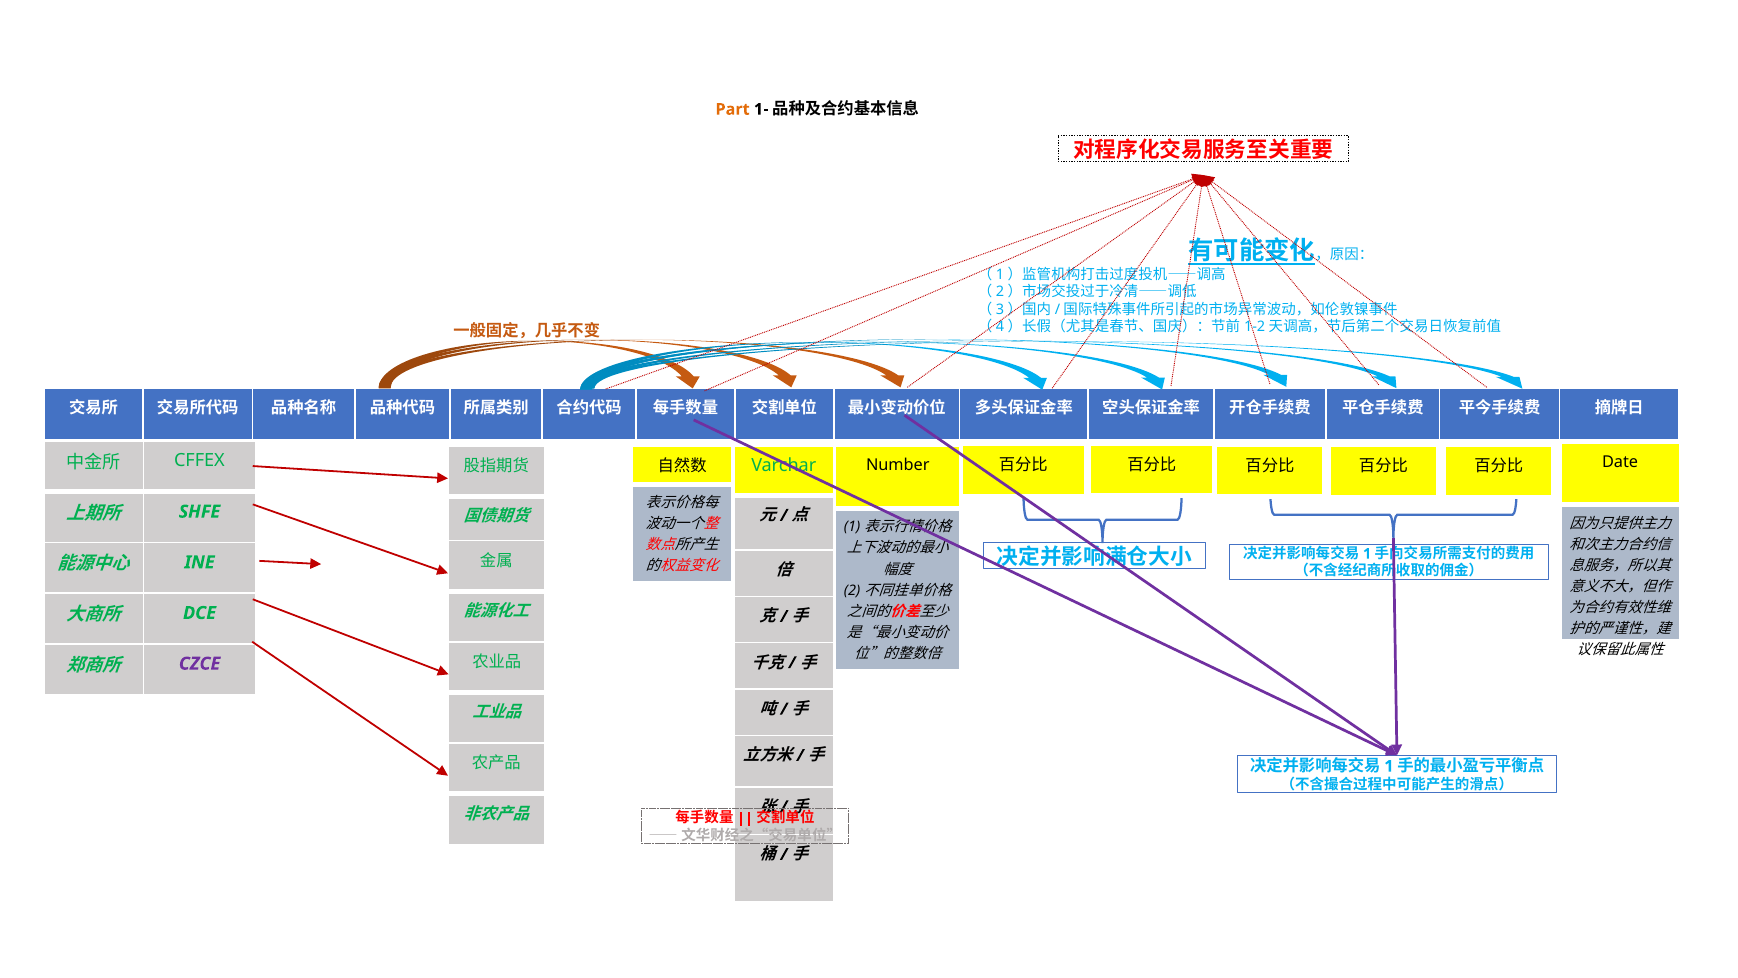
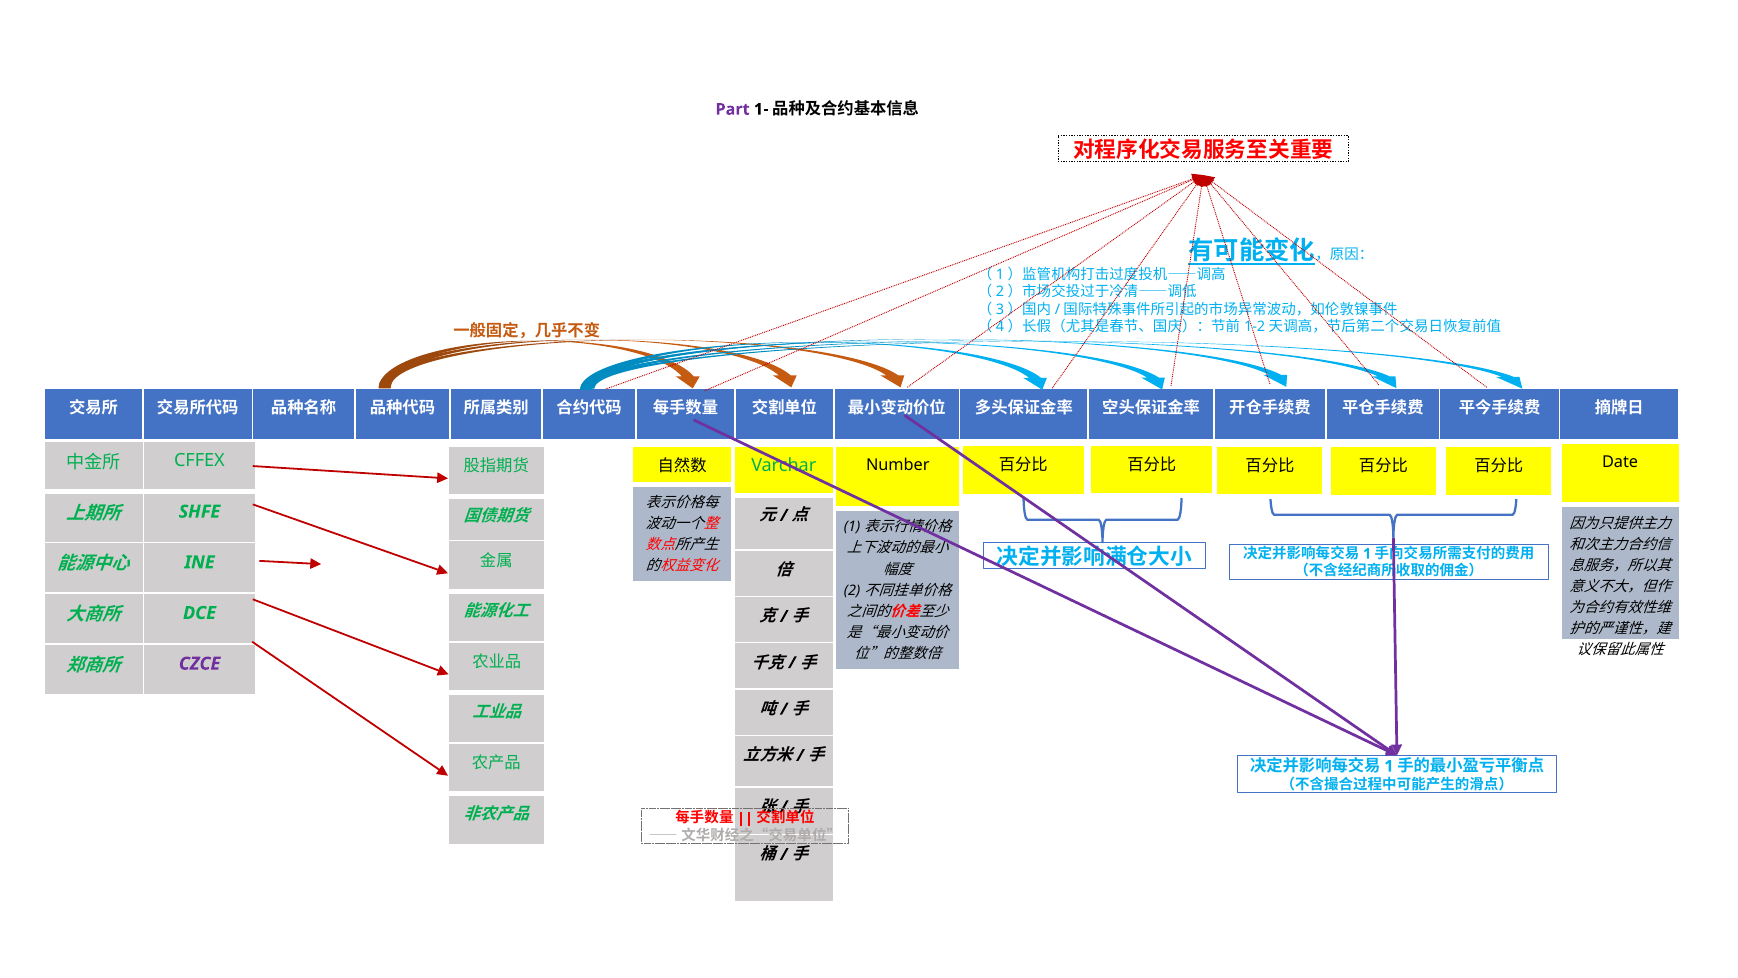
Part colour: orange -> purple (733, 109)
